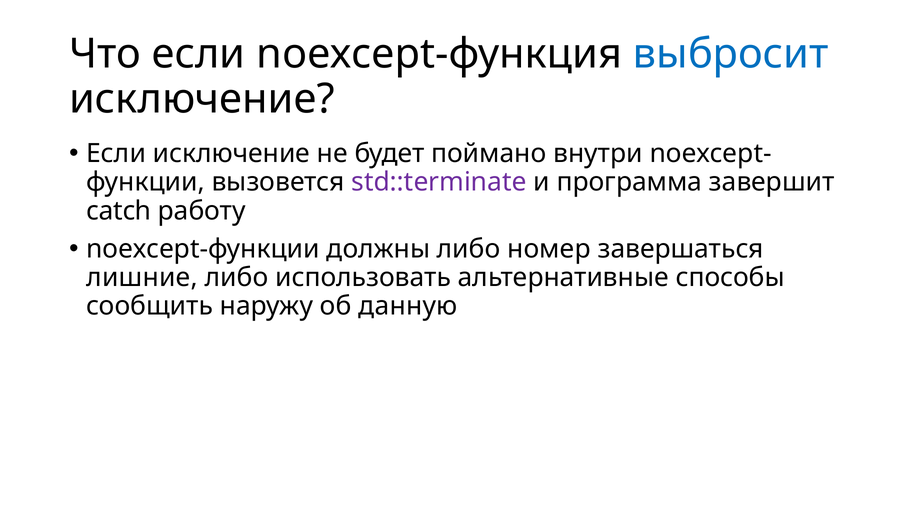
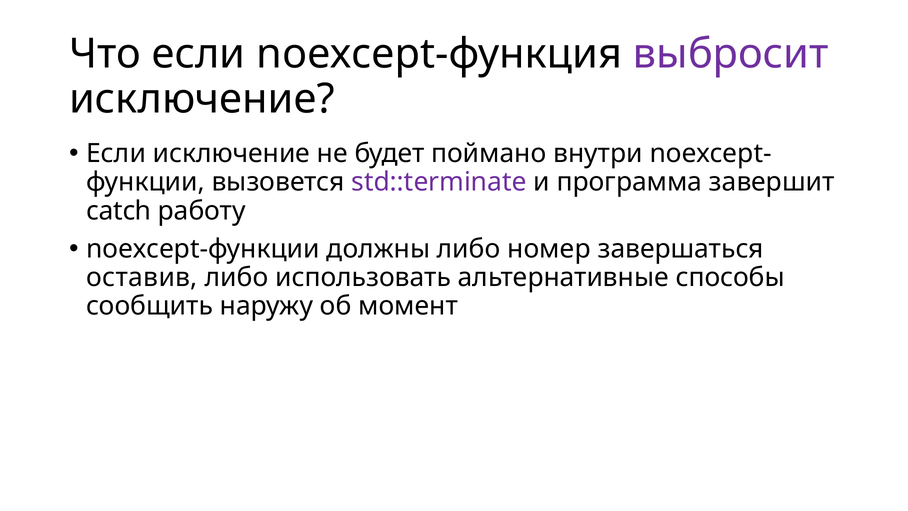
выбросит colour: blue -> purple (731, 54)
лишние: лишние -> оставив (142, 277)
данную: данную -> момент (408, 306)
